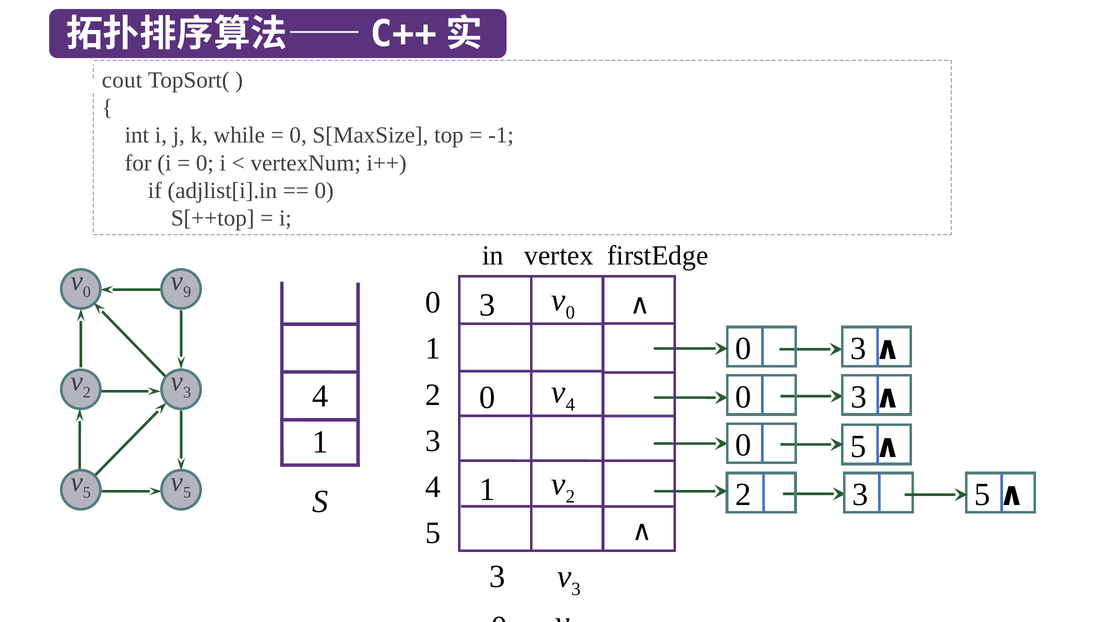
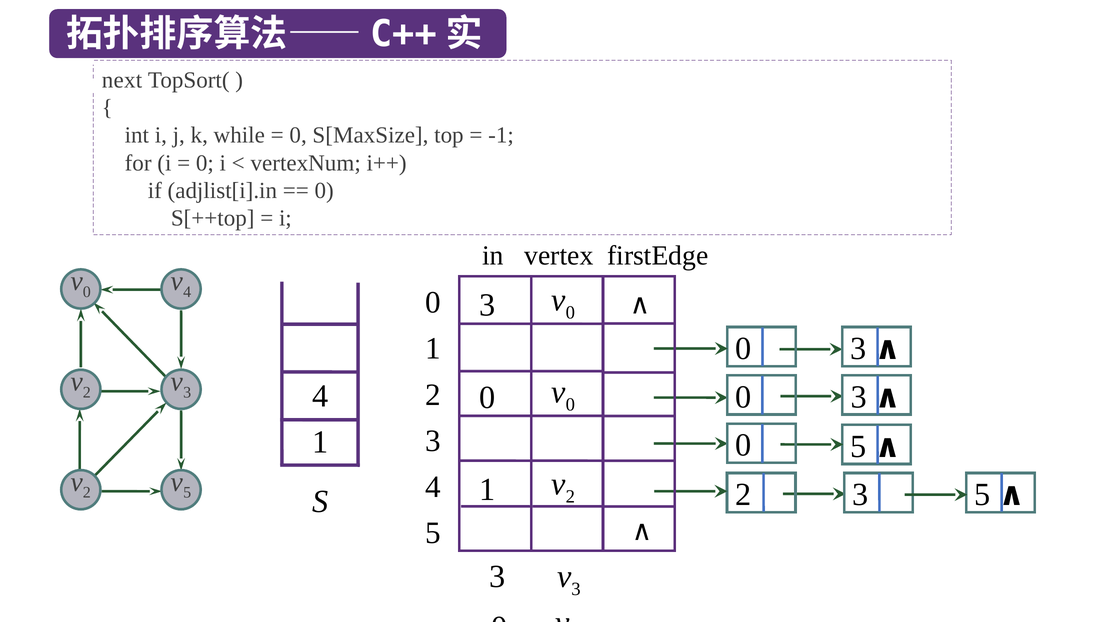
cout: cout -> next (122, 80)
9: 9 -> 4 (187, 292)
4: 4 -> 0 (570, 405)
5: 5 -> 2 (87, 493)
